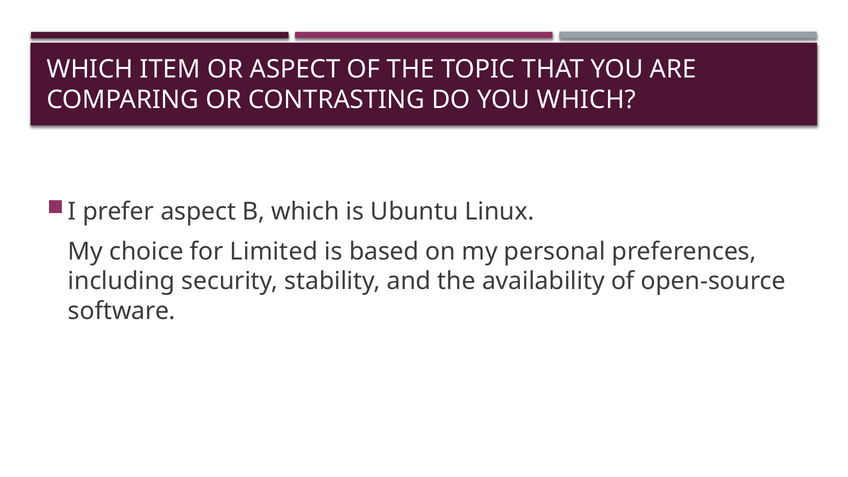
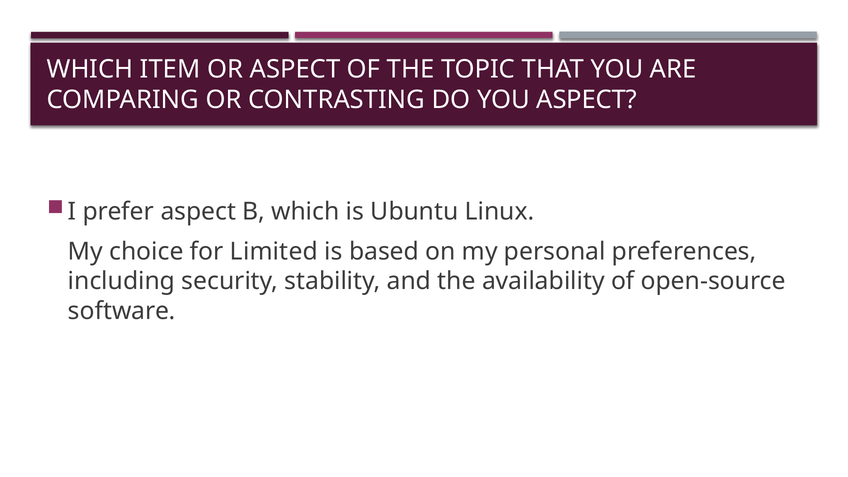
YOU WHICH: WHICH -> ASPECT (587, 100)
